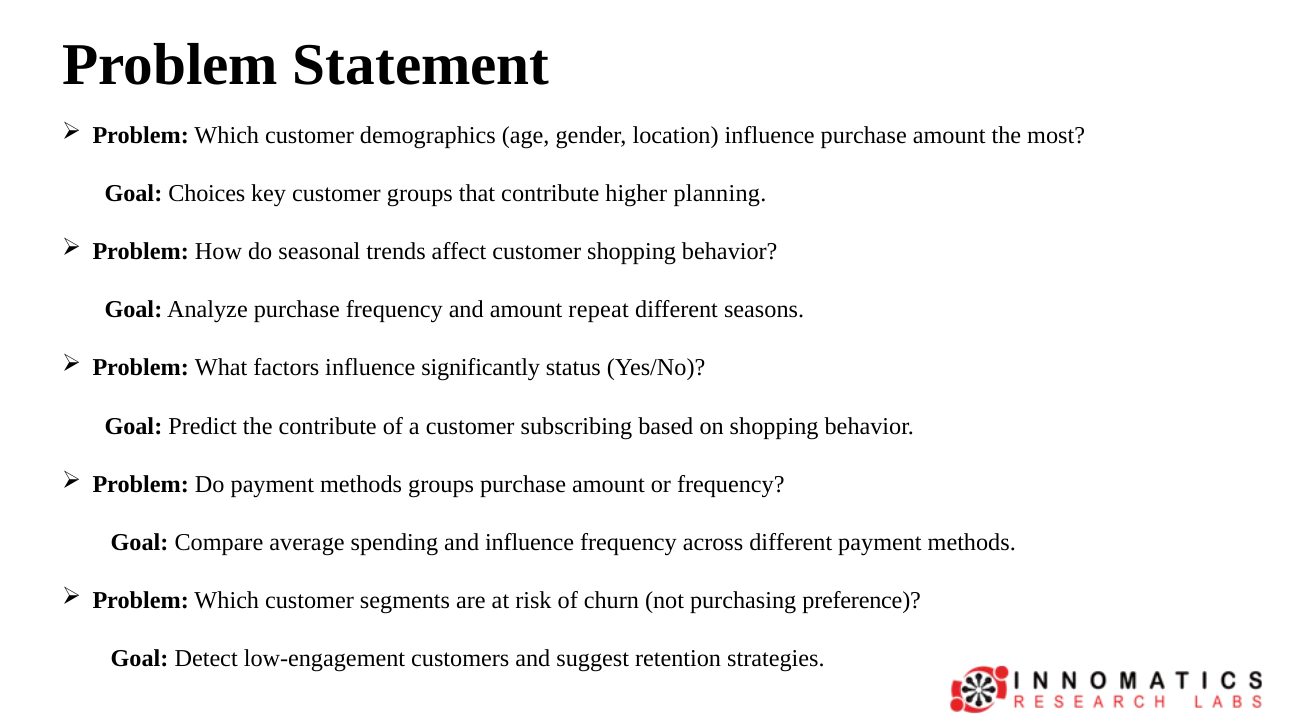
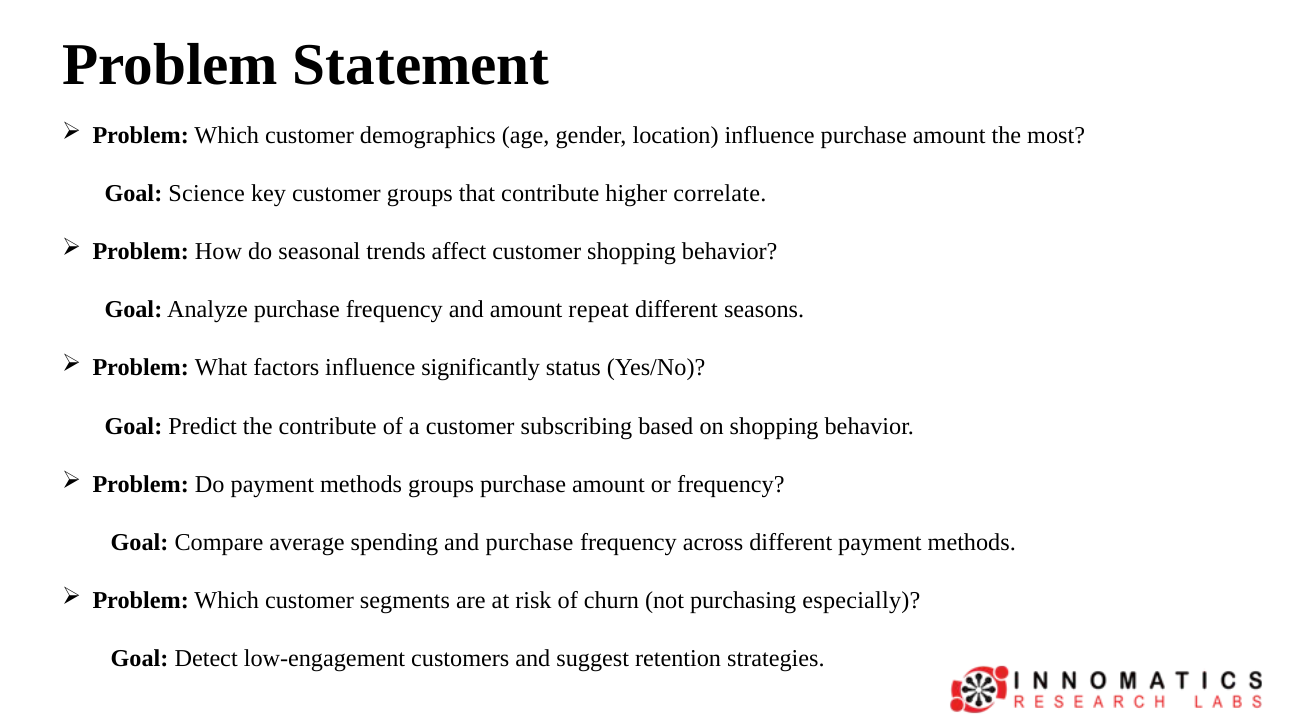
Choices: Choices -> Science (207, 194)
planning: planning -> correlate (720, 194)
and influence: influence -> purchase (529, 543)
preference: preference -> especially (861, 601)
